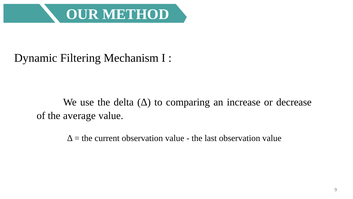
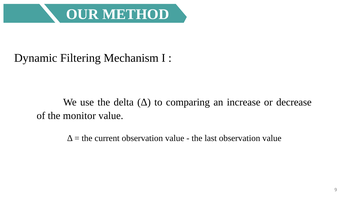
average: average -> monitor (79, 115)
